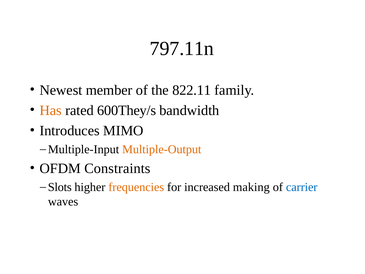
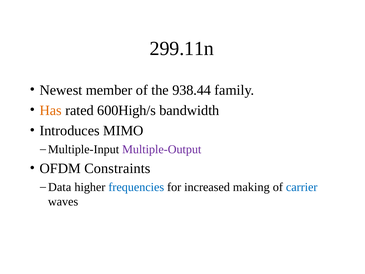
797.11n: 797.11n -> 299.11n (182, 49)
822.11: 822.11 -> 938.44 (192, 90)
600They/s: 600They/s -> 600High/s (127, 110)
Multiple-Output colour: orange -> purple (162, 149)
Slots: Slots -> Data (60, 187)
frequencies colour: orange -> blue (136, 187)
